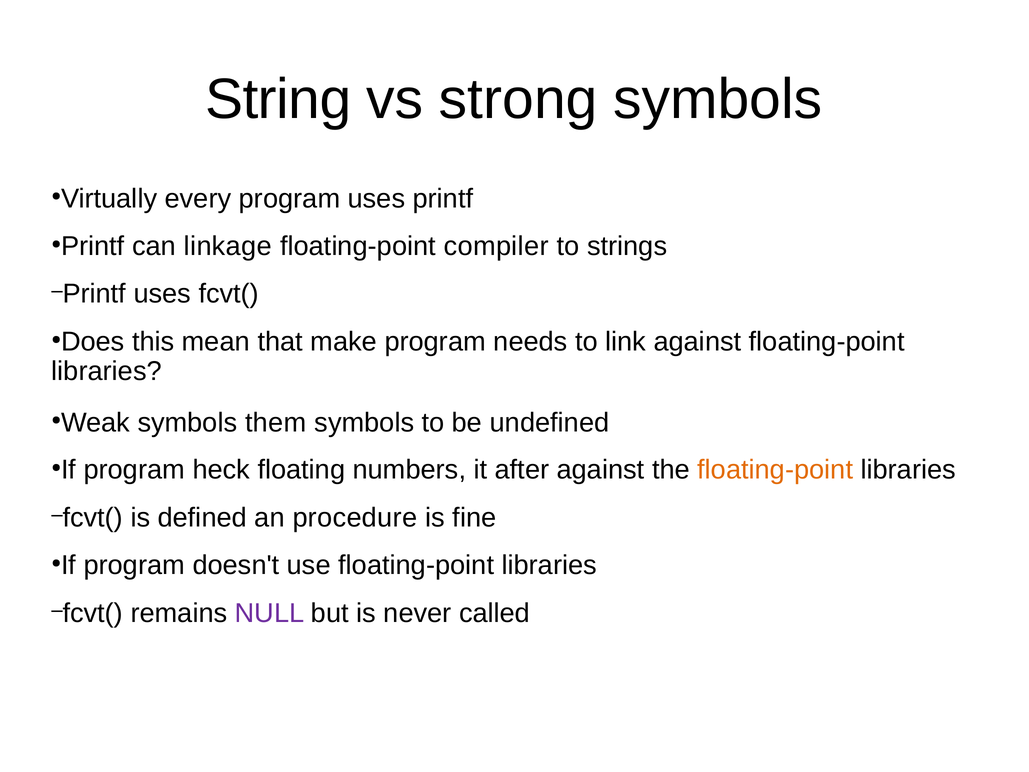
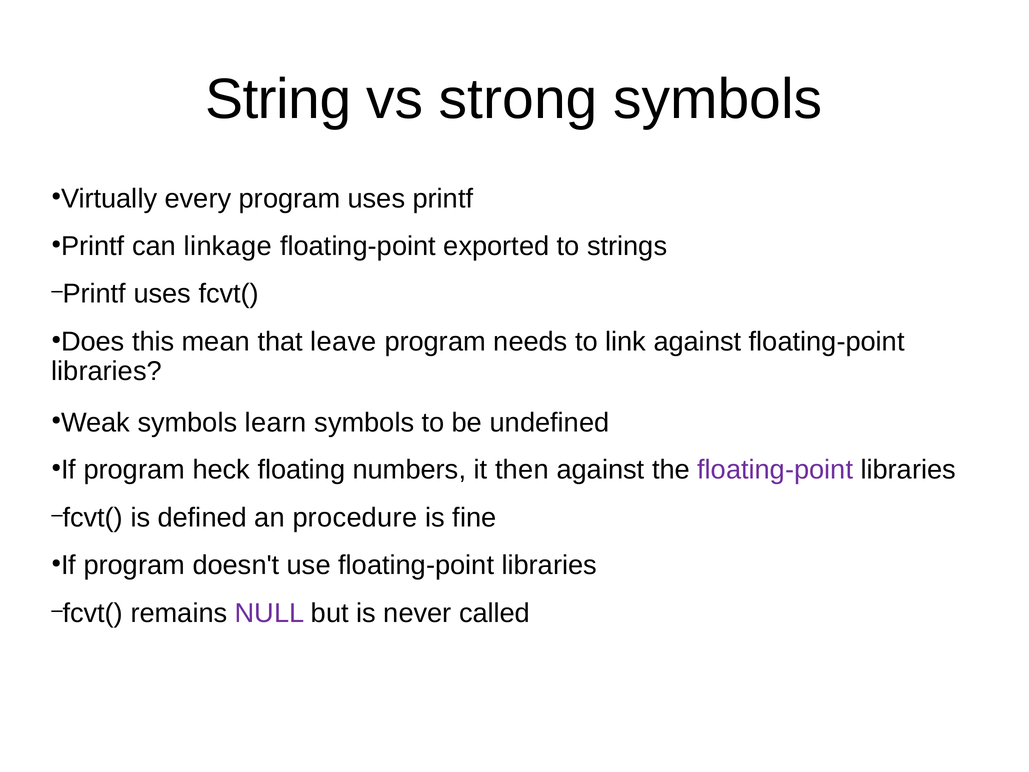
compiler: compiler -> exported (496, 246)
make: make -> leave (344, 342)
them: them -> learn (276, 422)
after: after -> then (522, 470)
floating-point colour: orange -> purple (775, 470)
